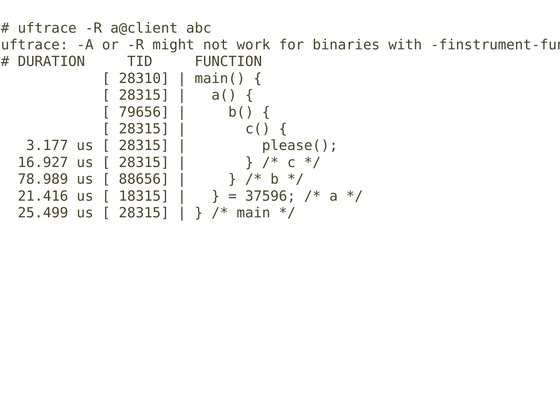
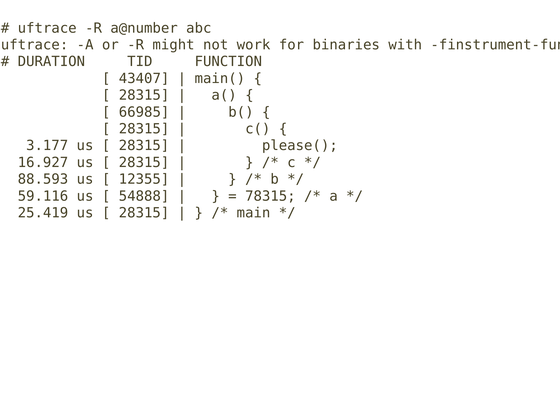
a@client: a@client -> a@number (144, 28)
28310: 28310 -> 43407 (144, 78)
79656: 79656 -> 66985 (144, 112)
78.989: 78.989 -> 88.593 (43, 179)
88656: 88656 -> 12355 (144, 179)
21.416: 21.416 -> 59.116 (43, 196)
18315: 18315 -> 54888 (144, 196)
37596: 37596 -> 78315 (270, 196)
25.499: 25.499 -> 25.419 (43, 213)
